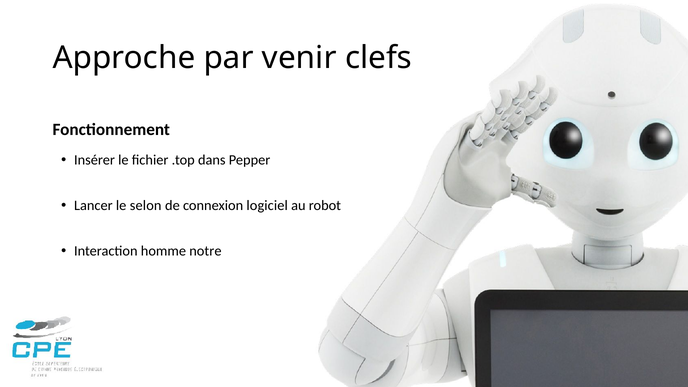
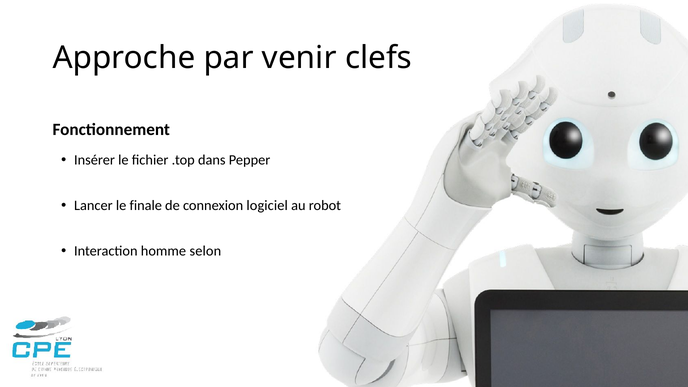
selon: selon -> finale (146, 206)
notre: notre -> selon (205, 251)
